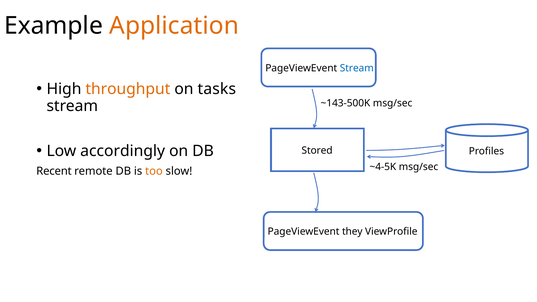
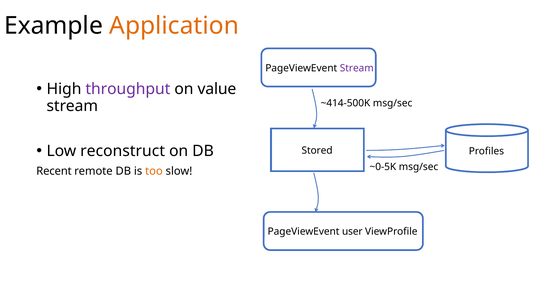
Stream colour: blue -> purple (357, 68)
throughput colour: orange -> purple (128, 89)
tasks: tasks -> value (217, 89)
~143-500K: ~143-500K -> ~414-500K (345, 103)
accordingly: accordingly -> reconstruct (123, 151)
~4-5K: ~4-5K -> ~0-5K (383, 167)
they: they -> user (352, 232)
